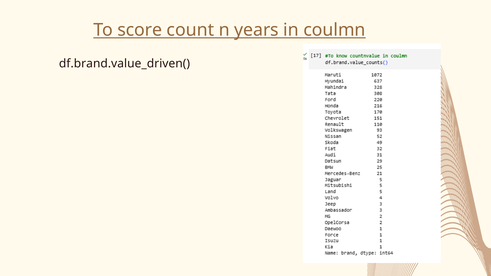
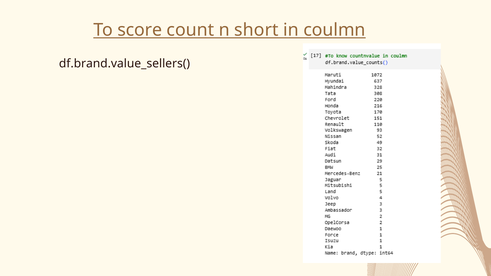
years: years -> short (256, 30)
df.brand.value_driven(: df.brand.value_driven( -> df.brand.value_sellers( (125, 64)
